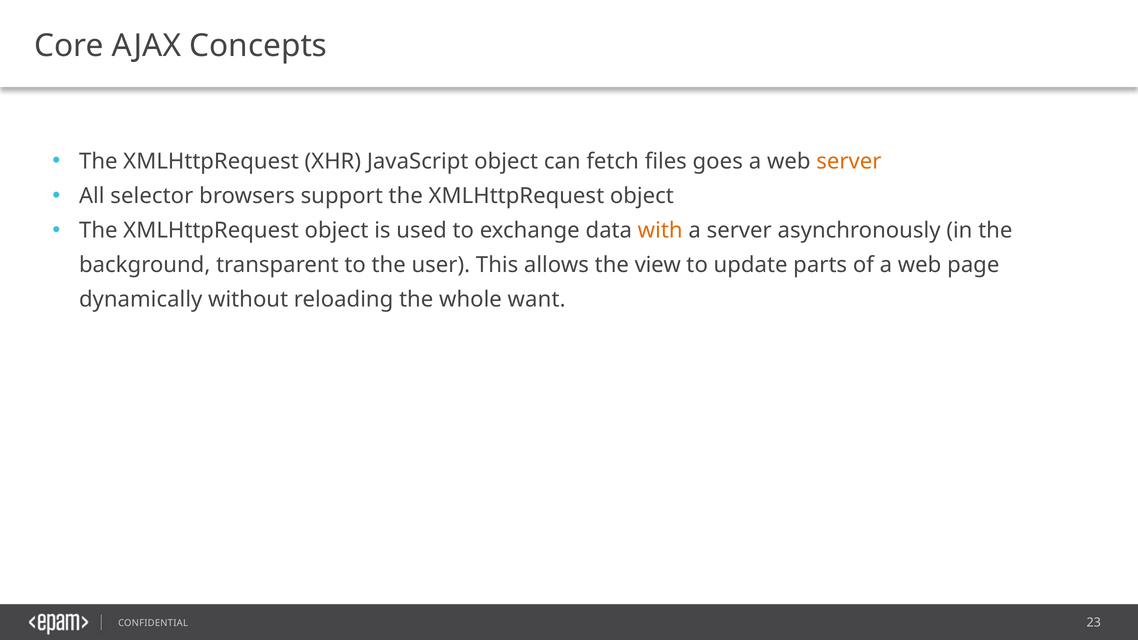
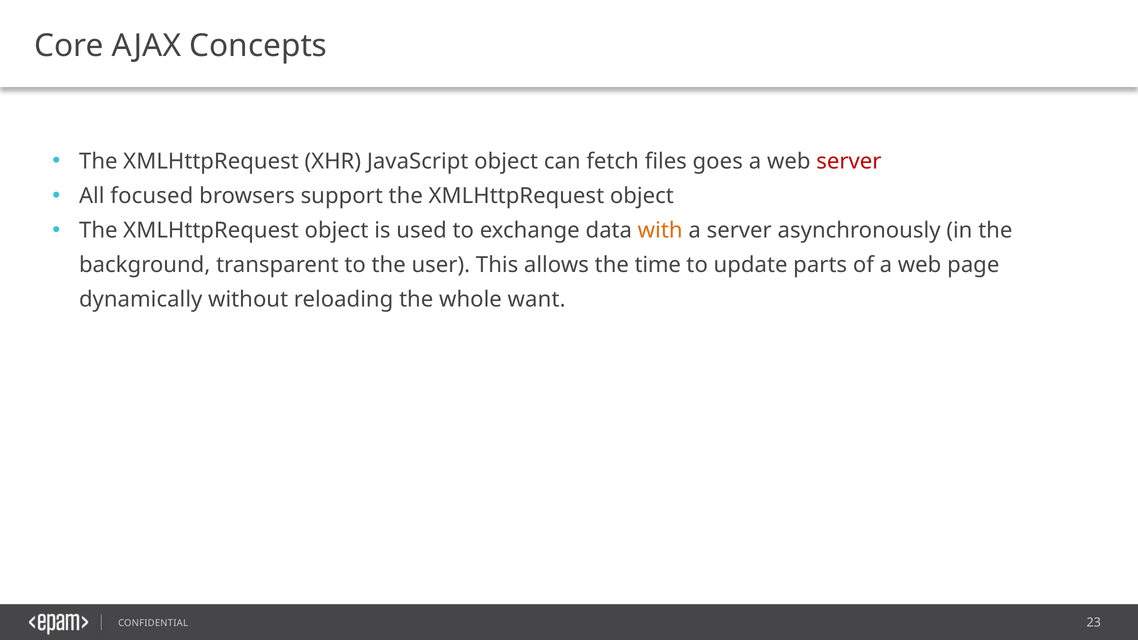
server colour: orange -> red (849, 161)
selector: selector -> focused (152, 196)
view: view -> time (658, 265)
